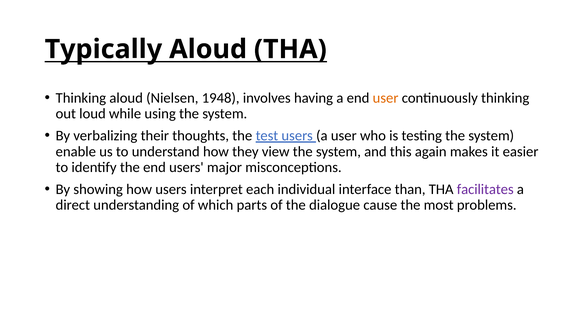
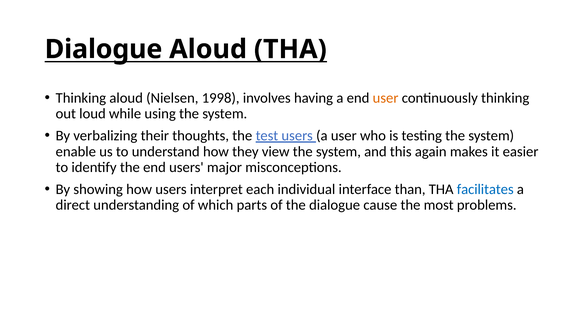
Typically: Typically -> Dialogue (104, 49)
1948: 1948 -> 1998 (221, 98)
facilitates colour: purple -> blue (485, 189)
